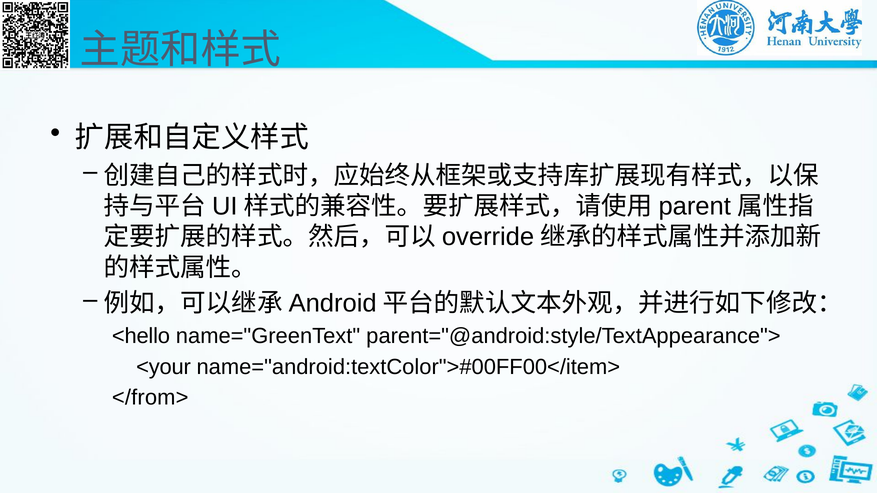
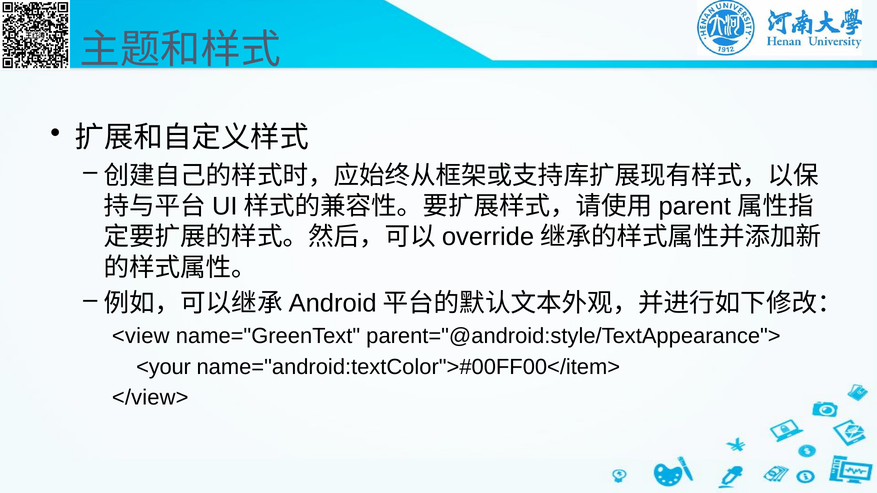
<hello: <hello -> <view (141, 336)
</from>: </from> -> </view> (150, 398)
